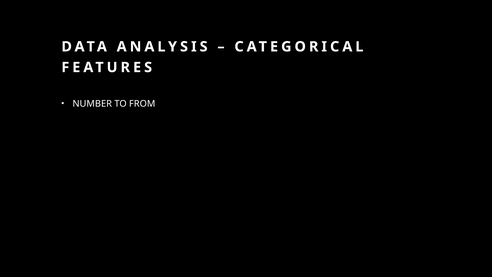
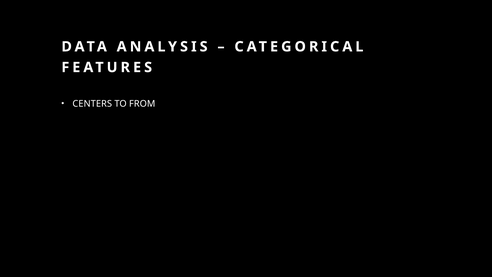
NUMBER: NUMBER -> CENTERS (92, 104)
